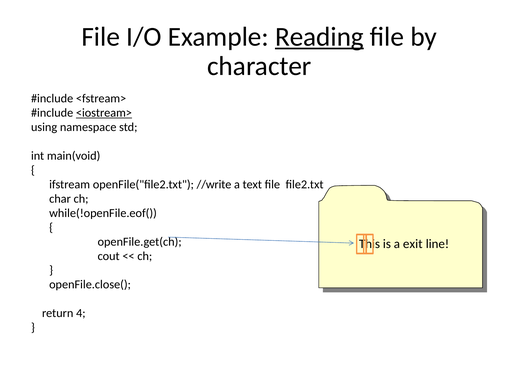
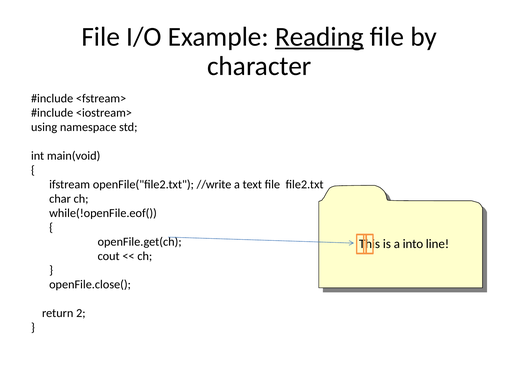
<iostream> underline: present -> none (104, 113)
exit: exit -> into (413, 244)
4: 4 -> 2 (81, 313)
